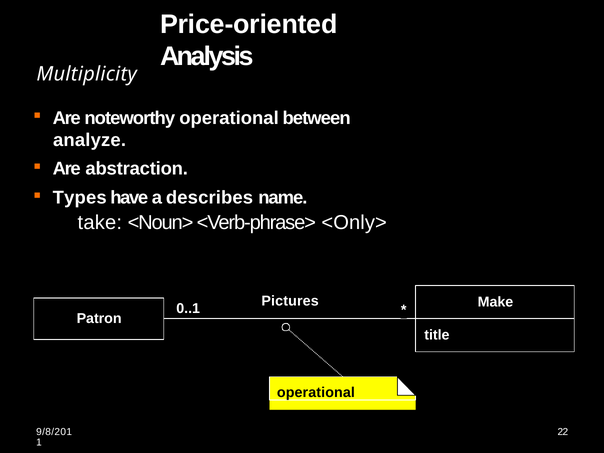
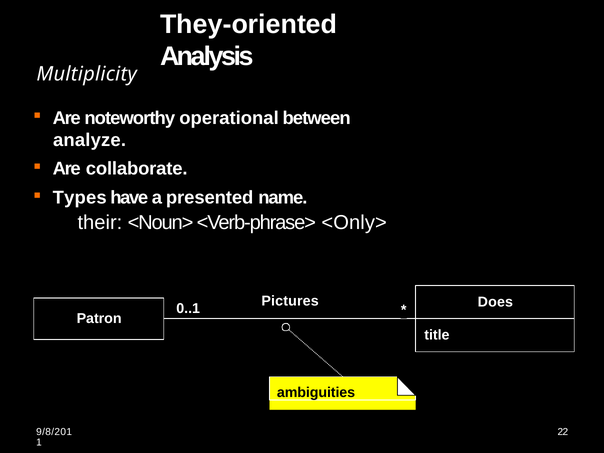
Price-oriented: Price-oriented -> They-oriented (249, 24)
abstraction: abstraction -> collaborate (137, 169)
describes: describes -> presented (210, 198)
take: take -> their (100, 223)
Make: Make -> Does (495, 302)
operational: operational -> ambiguities (316, 393)
